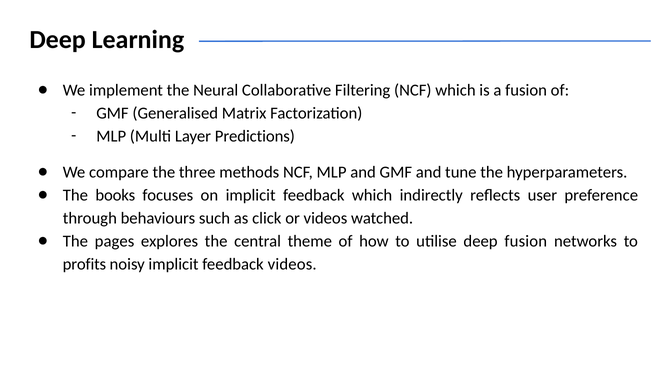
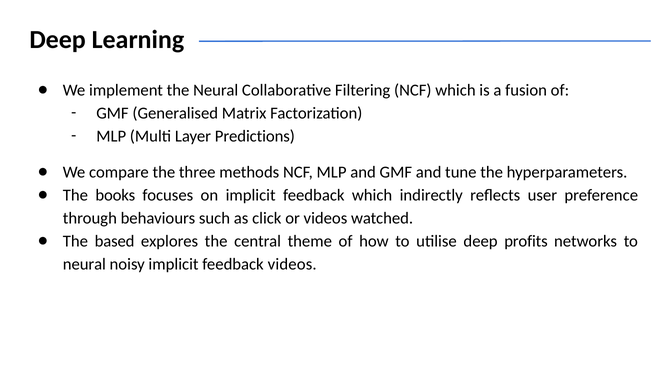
pages: pages -> based (115, 241)
deep fusion: fusion -> profits (526, 241)
profits: profits -> neural (84, 264)
